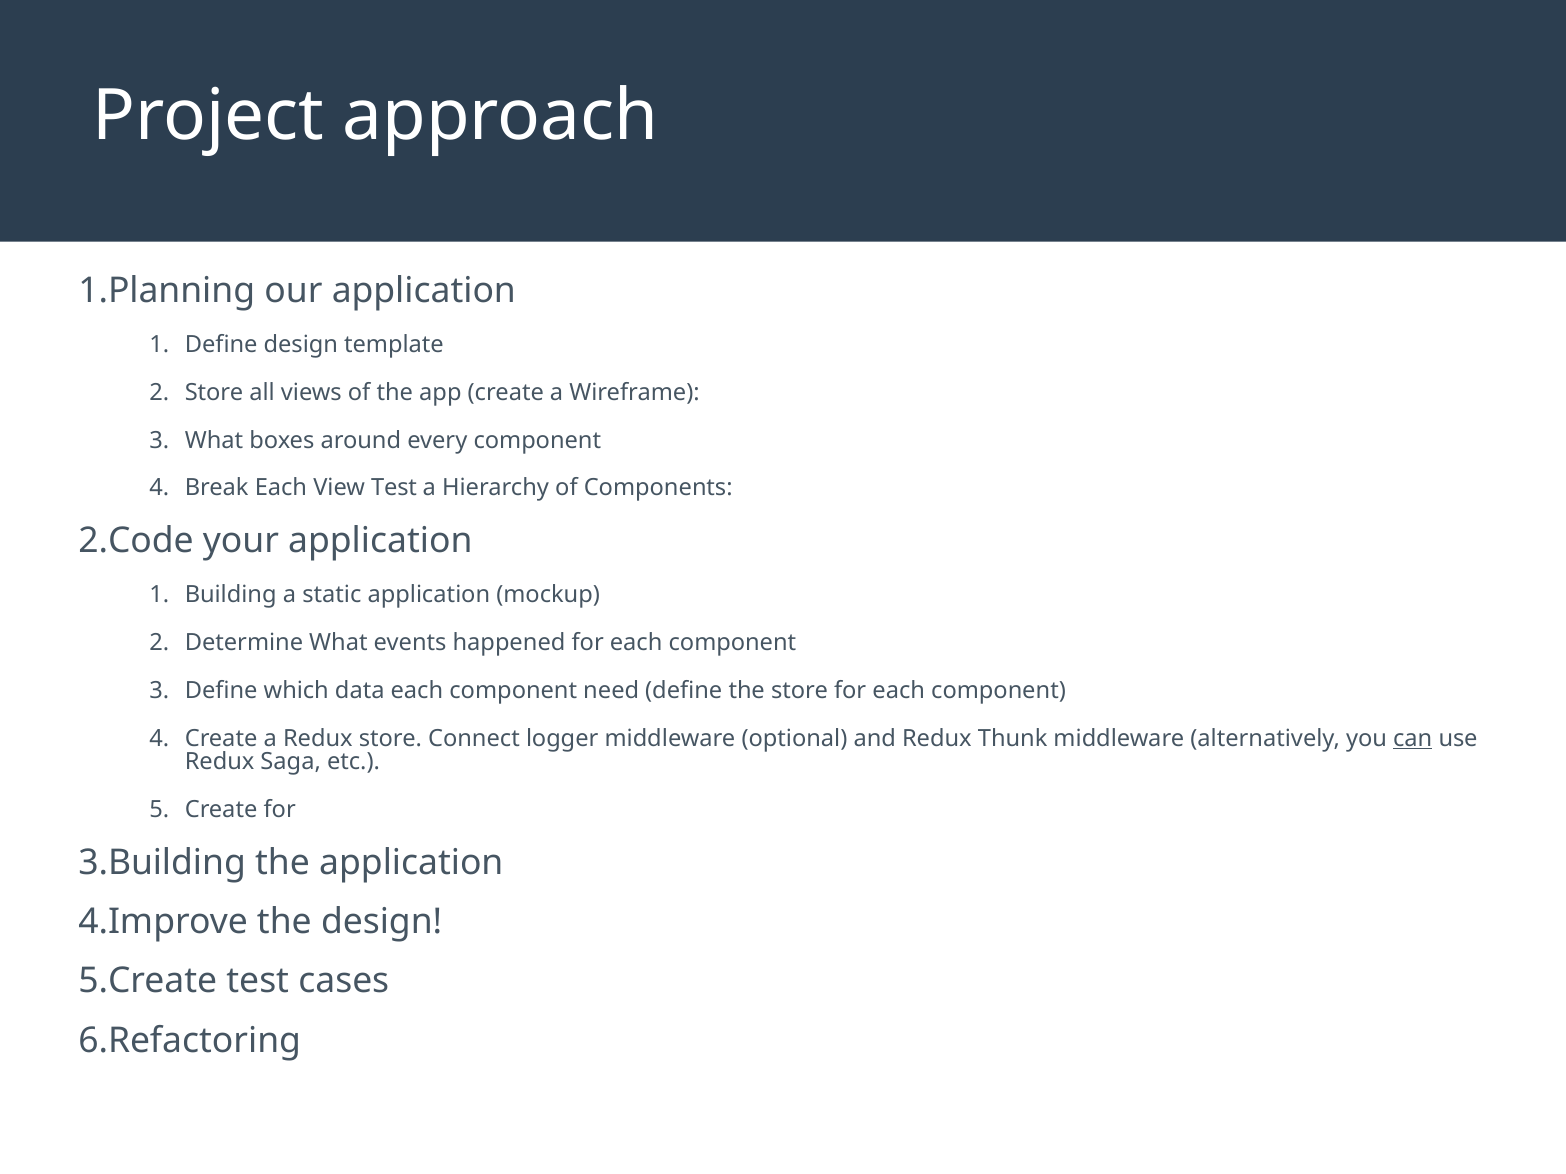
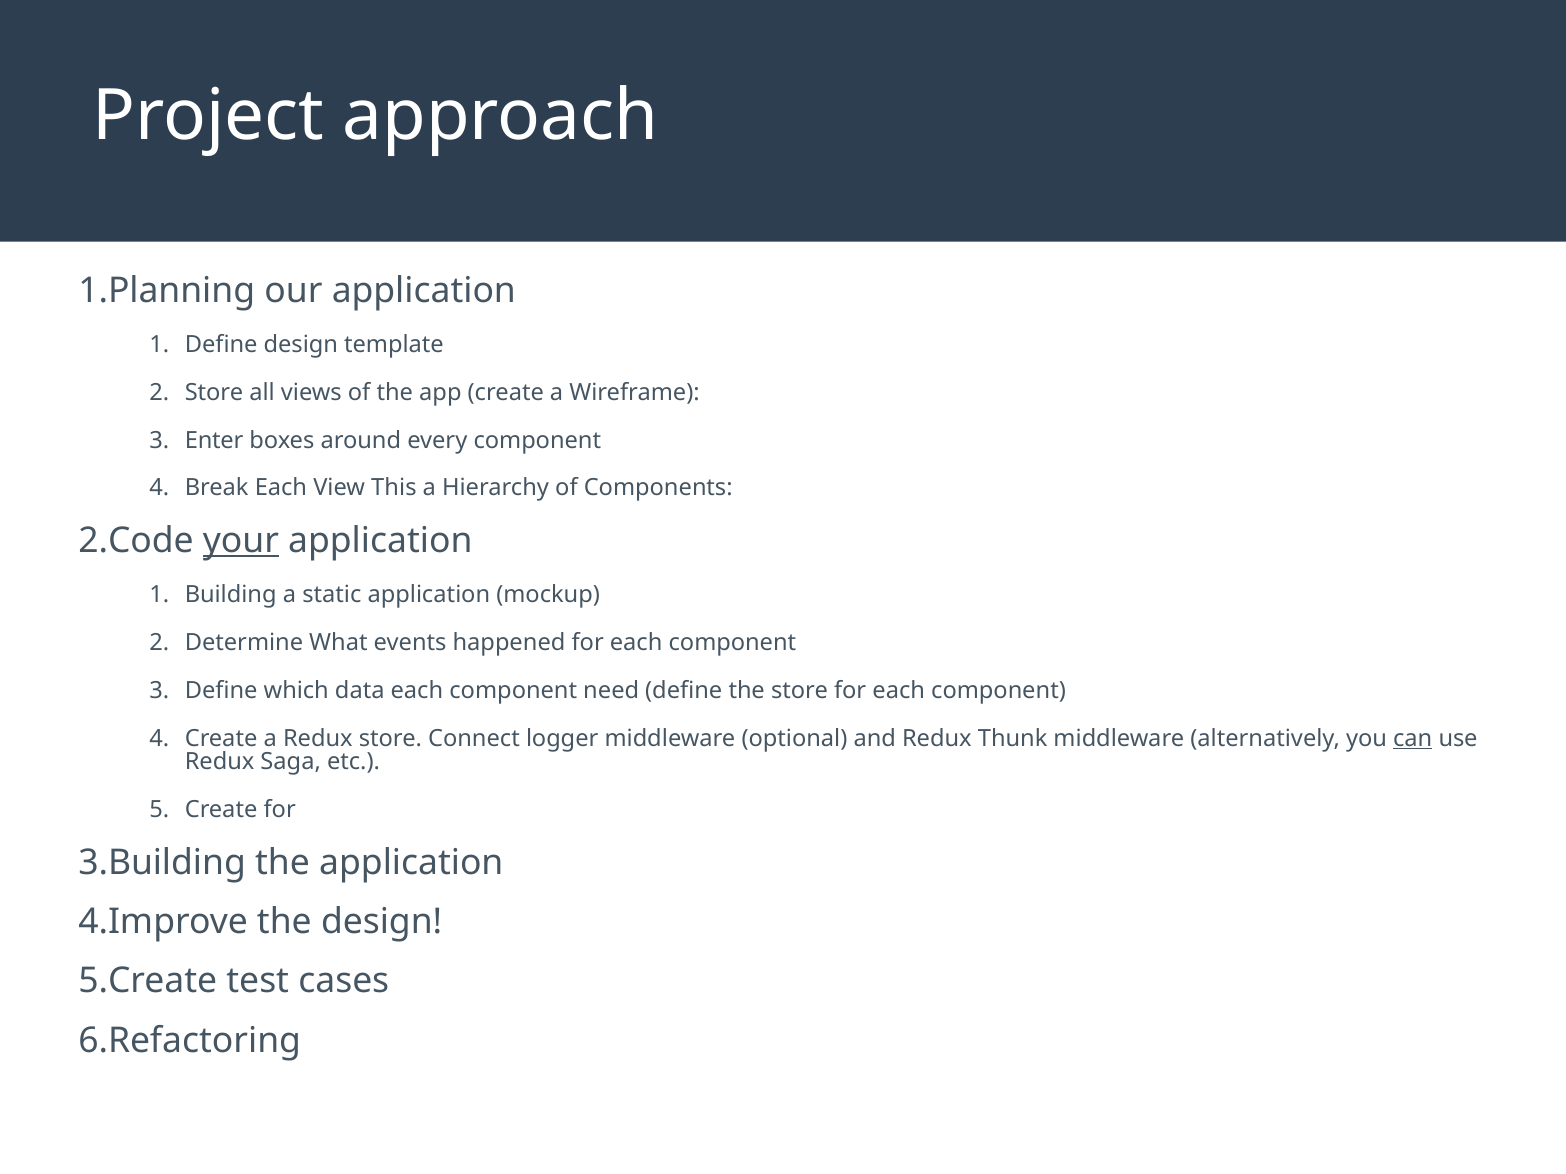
What: What -> Enter (214, 440)
View Test: Test -> This (394, 488)
your underline: none -> present (241, 541)
